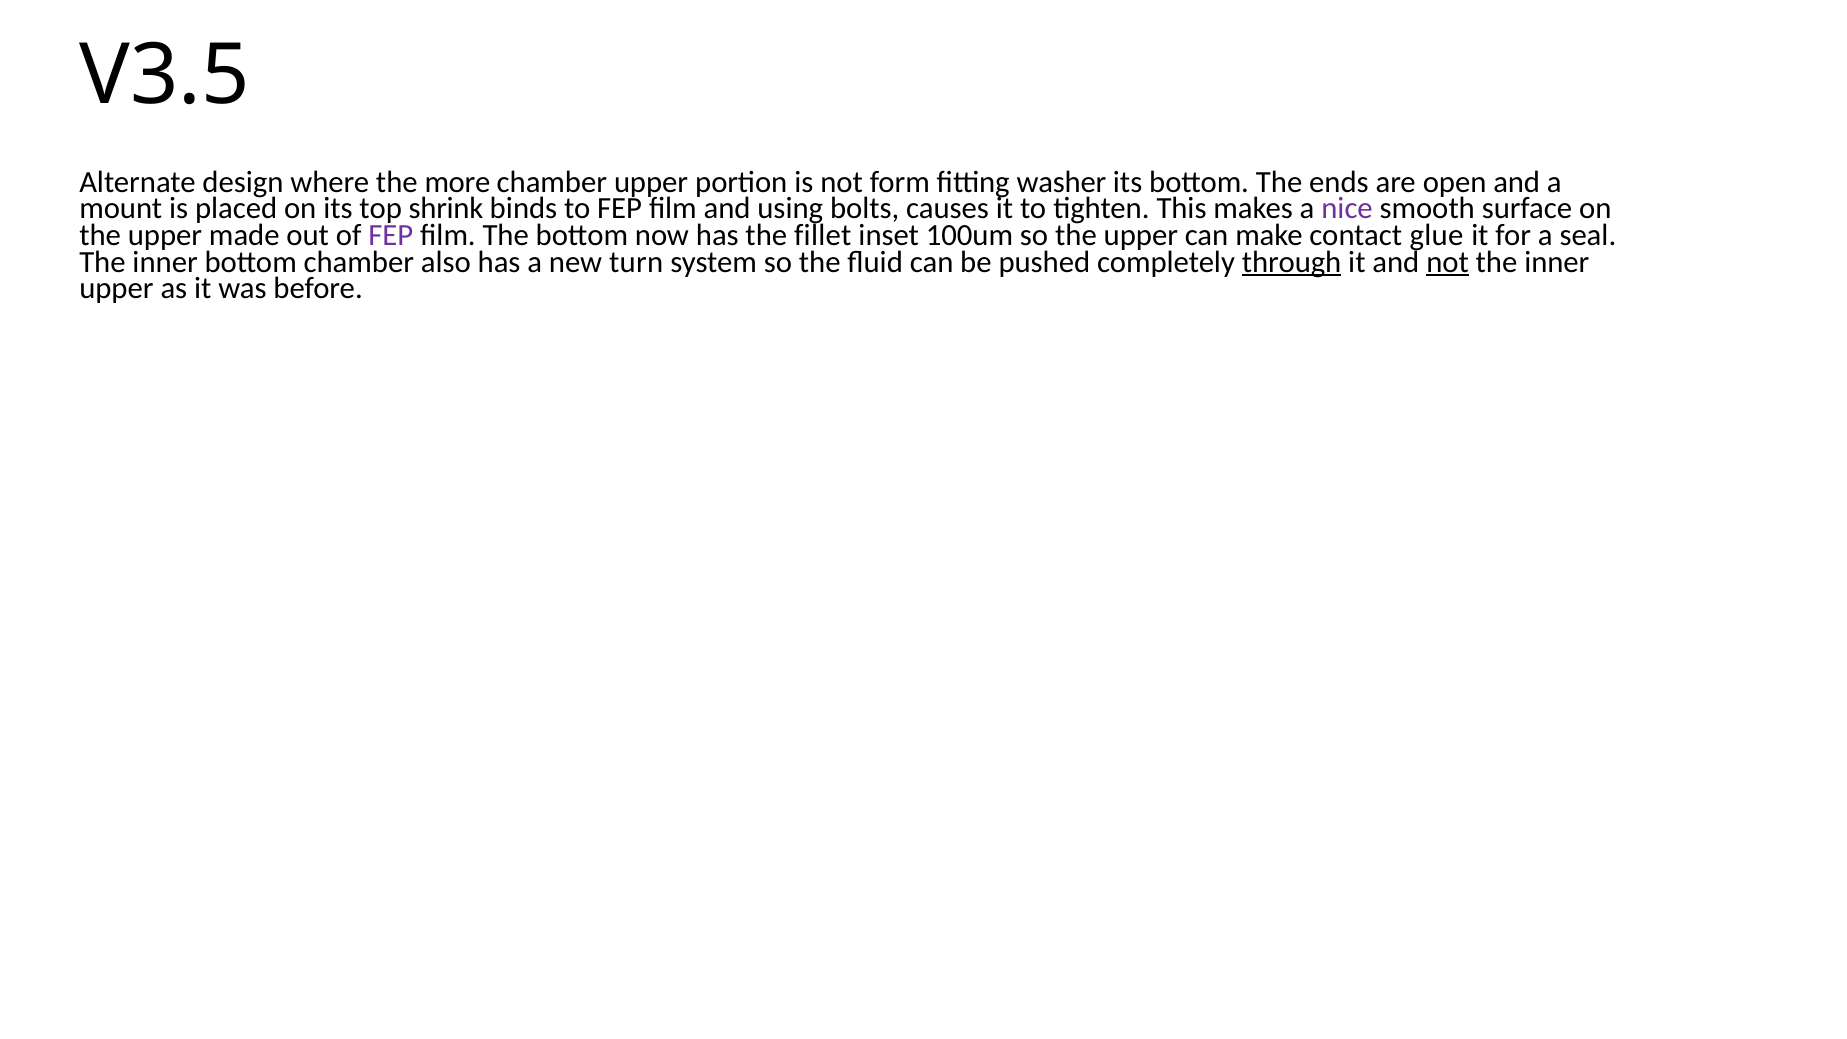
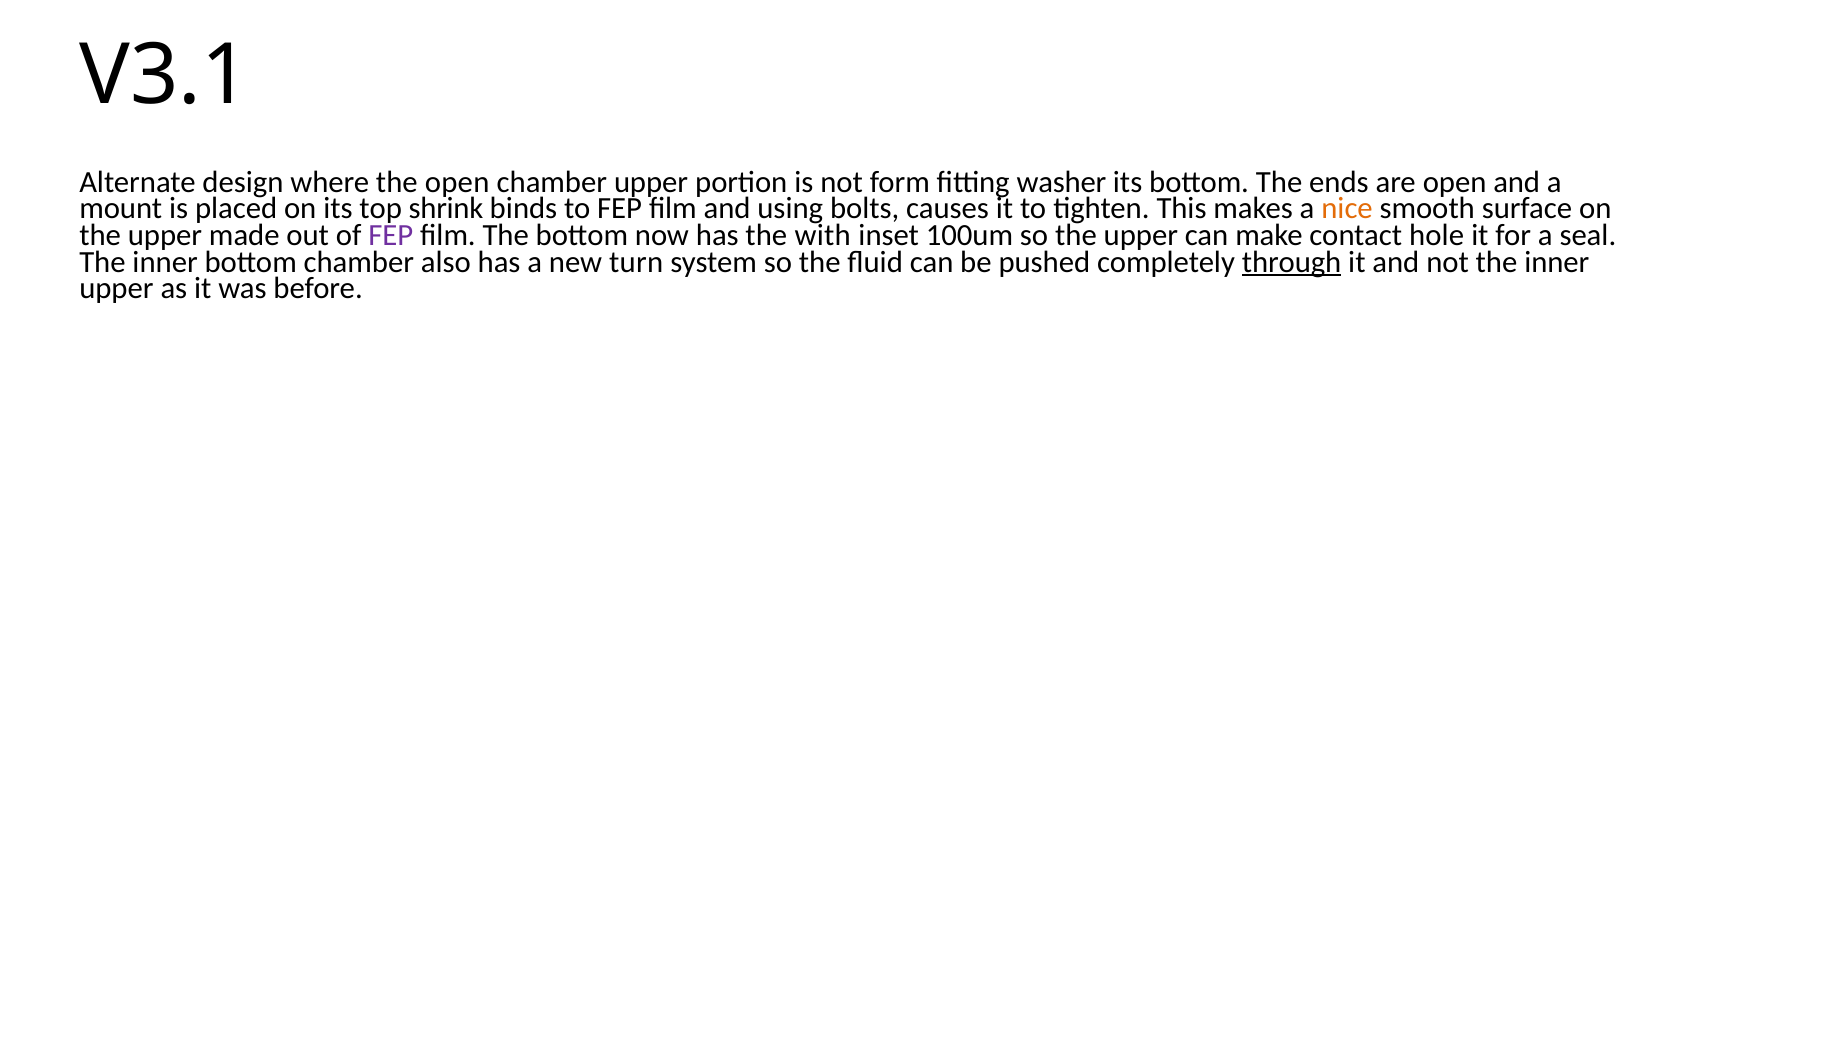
V3.5: V3.5 -> V3.1 (165, 75)
the more: more -> open (457, 182)
nice colour: purple -> orange (1347, 209)
fillet: fillet -> with (823, 235)
glue: glue -> hole (1437, 235)
not underline: present -> none (1448, 262)
